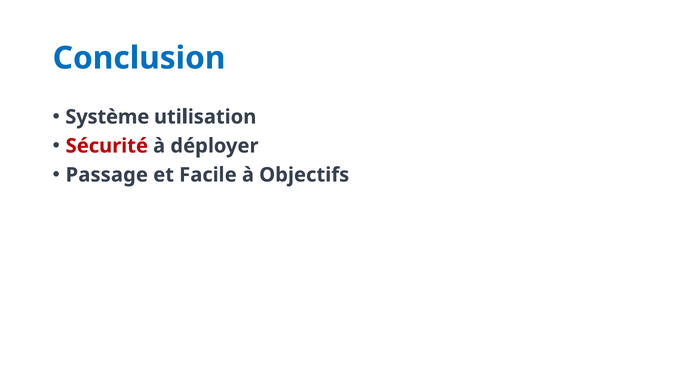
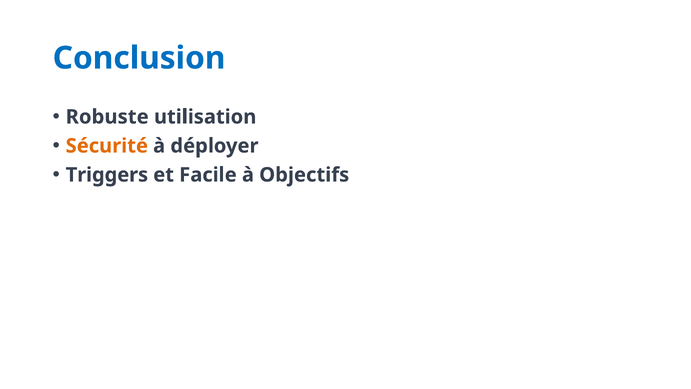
Système: Système -> Robuste (107, 117)
Sécurité colour: red -> orange (107, 146)
Passage: Passage -> Triggers (107, 175)
